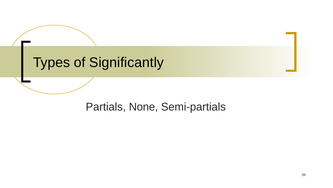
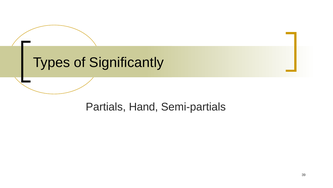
None: None -> Hand (143, 107)
